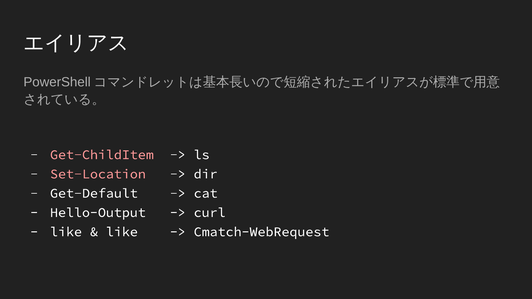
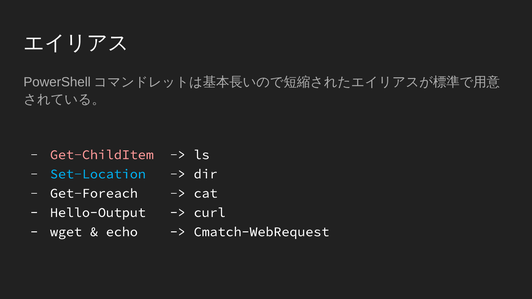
Set-Location colour: pink -> light blue (98, 174)
Get-Default: Get-Default -> Get-Foreach (94, 193)
like: like -> wget (66, 232)
like: like -> echo (122, 232)
